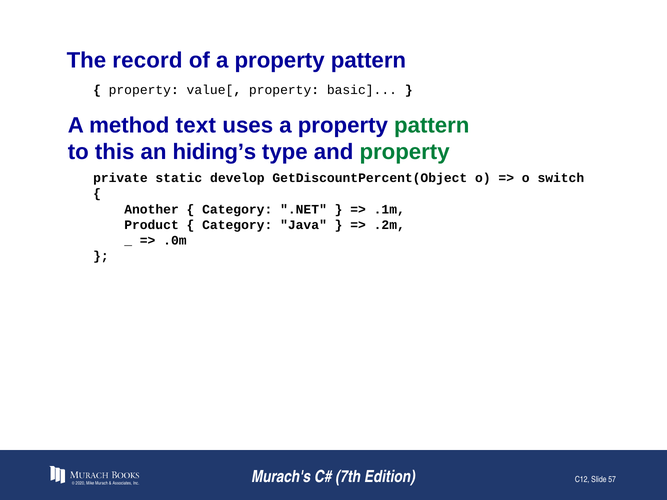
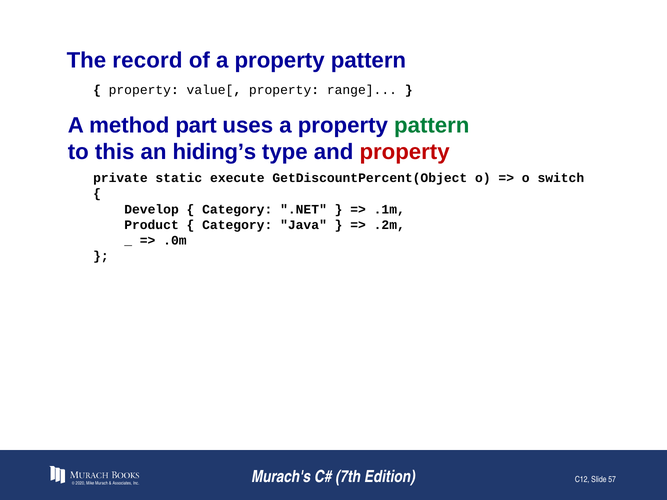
basic: basic -> range (362, 90)
text: text -> part (196, 126)
property colour: green -> red (405, 152)
develop: develop -> execute (237, 178)
Another: Another -> Develop (152, 209)
